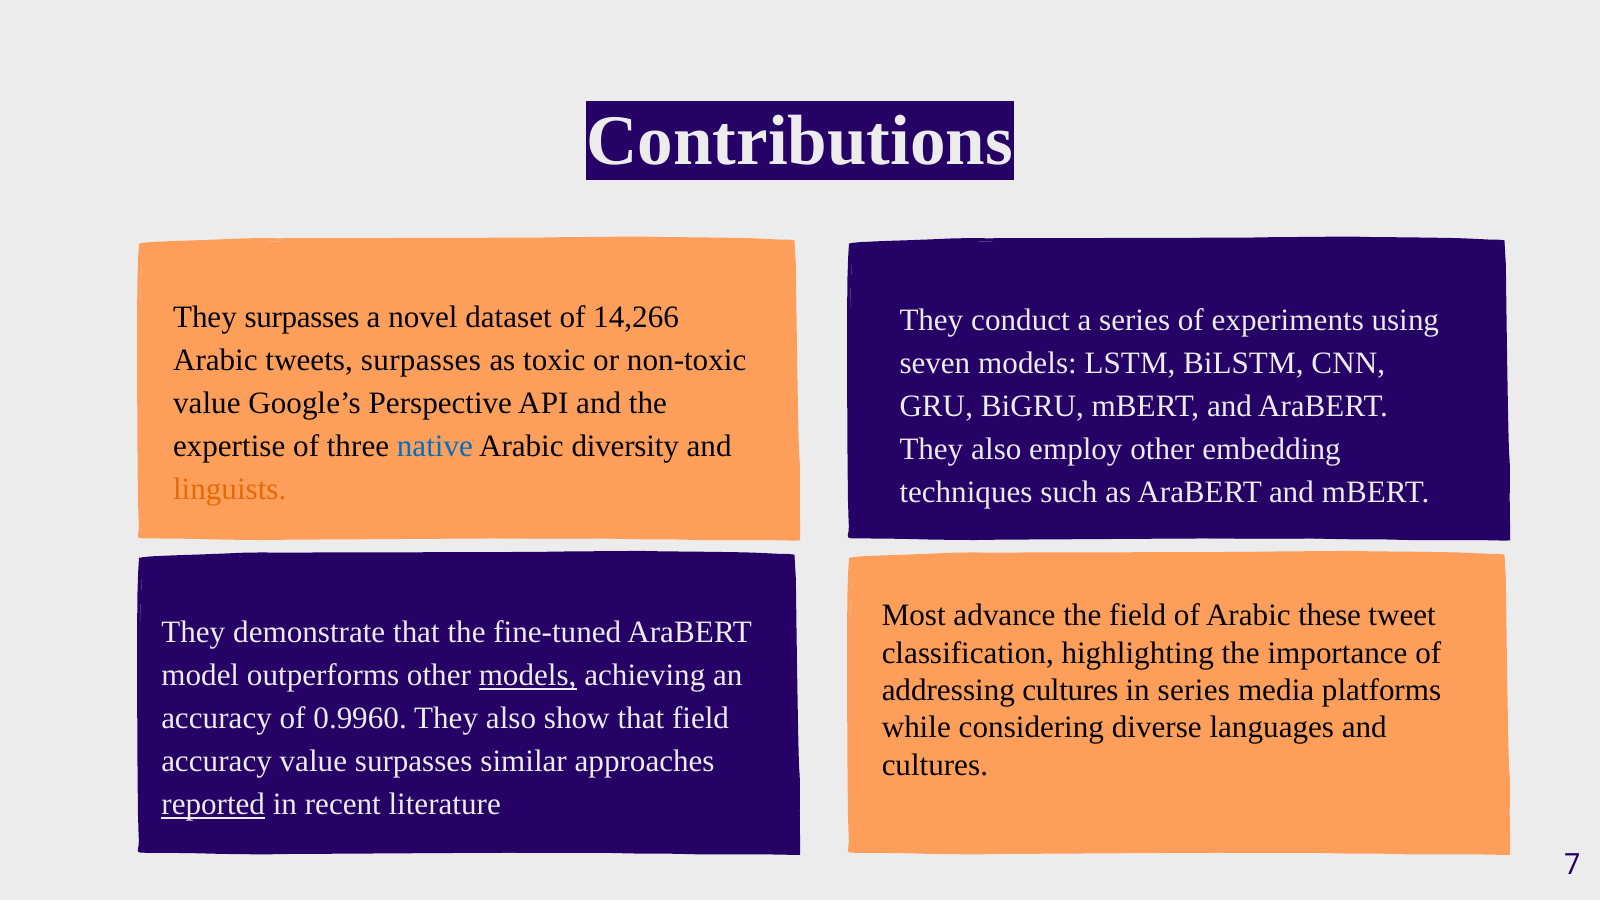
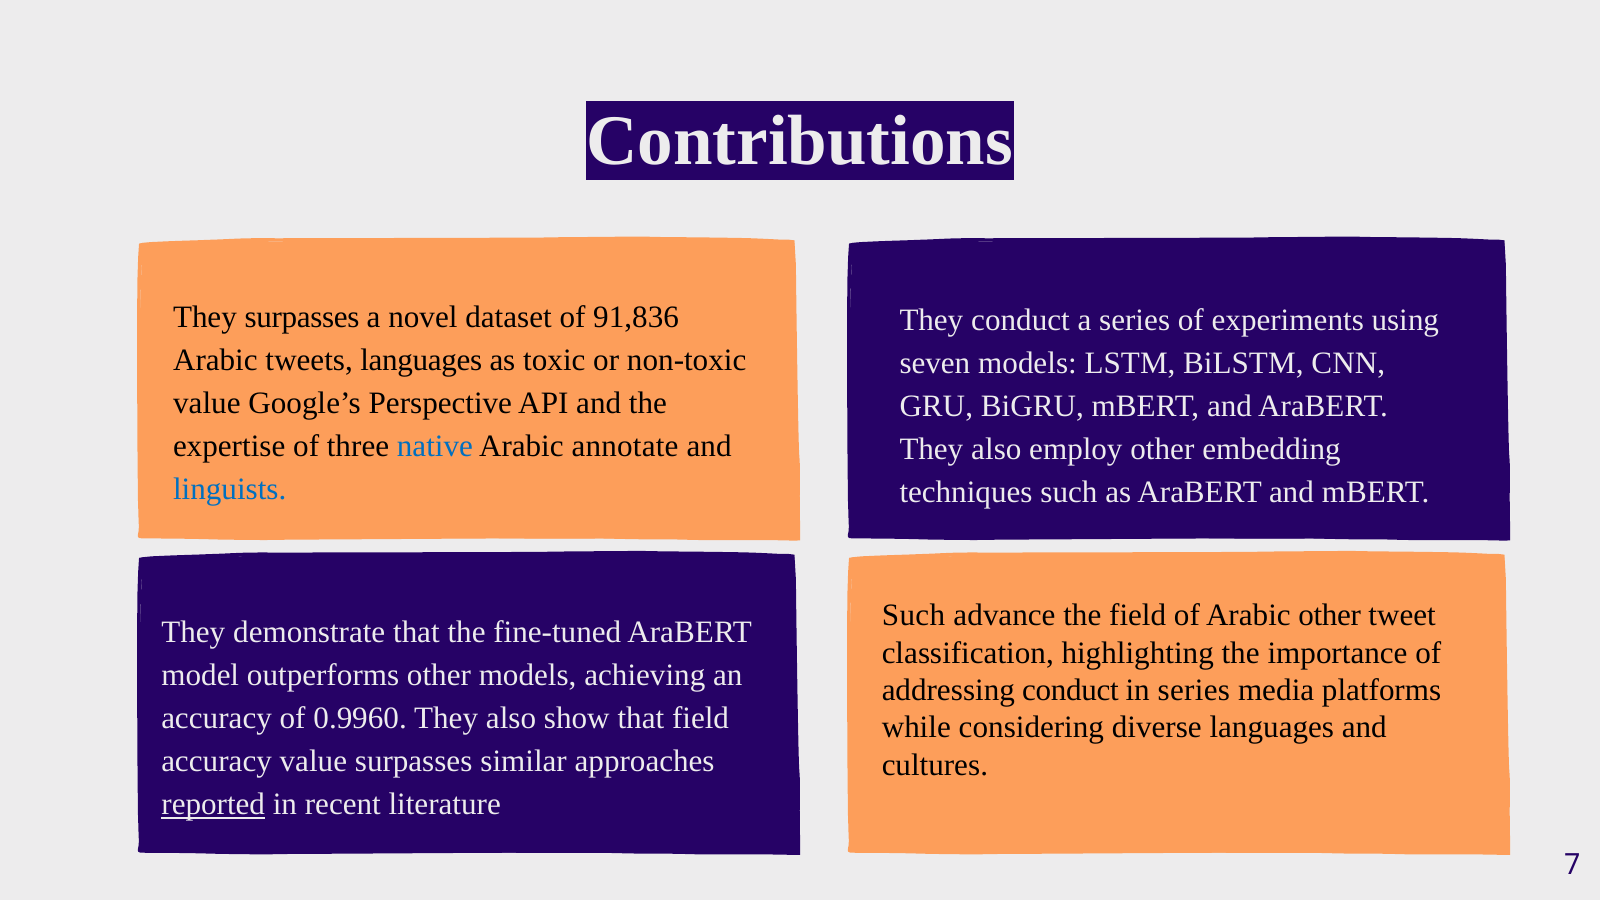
14,266: 14,266 -> 91,836 (636, 317)
tweets surpasses: surpasses -> languages (421, 360)
diversity: diversity -> annotate (625, 446)
linguists colour: orange -> blue (230, 489)
Most: Most -> Such (914, 616)
Arabic these: these -> other (1330, 616)
models underline: present -> none (528, 676)
addressing cultures: cultures -> conduct (1070, 690)
